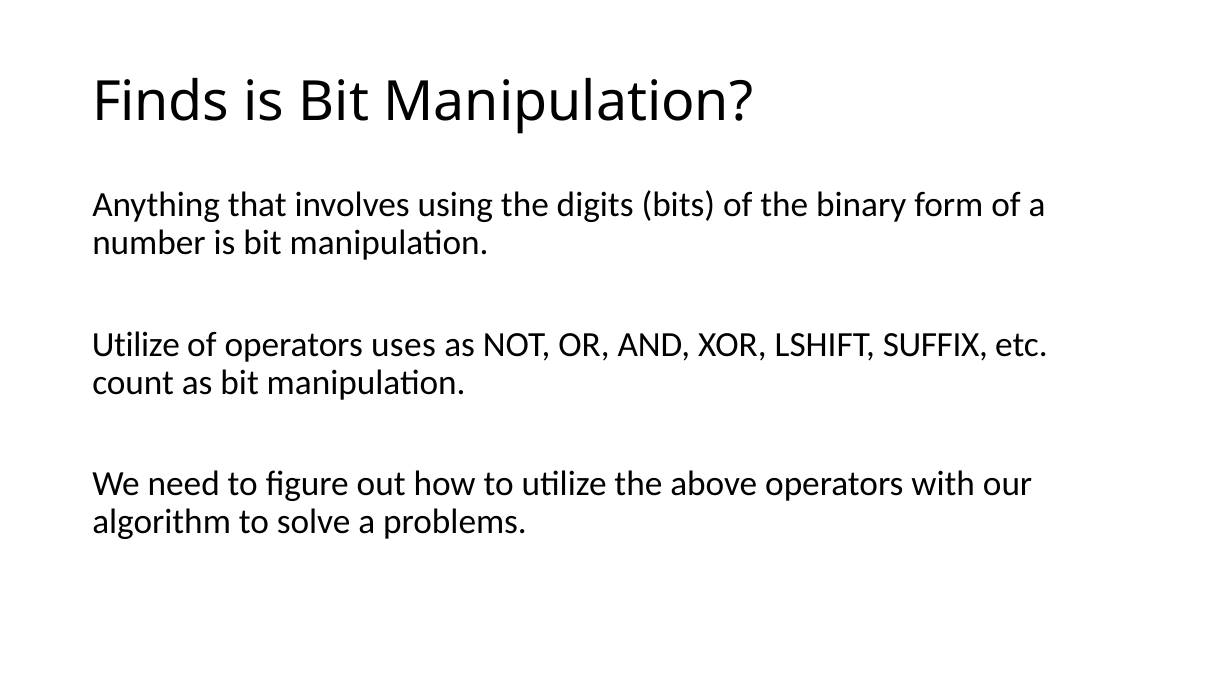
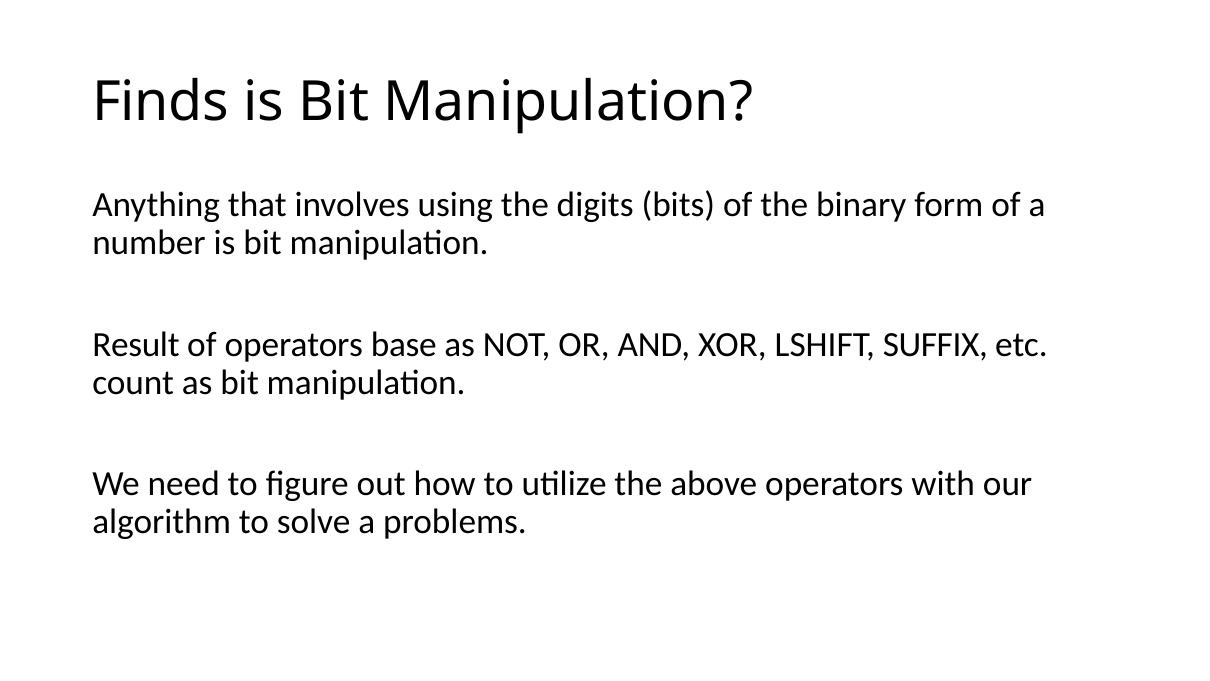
Utilize: Utilize -> Result (136, 344)
uses: uses -> base (404, 344)
